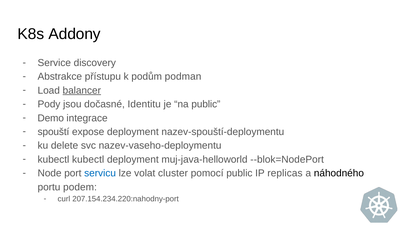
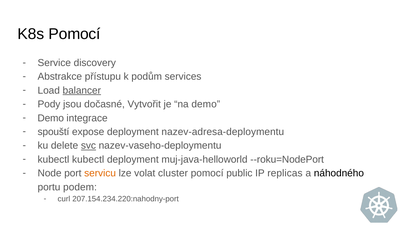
K8s Addony: Addony -> Pomocí (75, 34)
podman: podman -> services (183, 77)
Identitu: Identitu -> Vytvořit (144, 104)
na public: public -> demo (206, 104)
nazev-spouští-deploymentu: nazev-spouští-deploymentu -> nazev-adresa-deploymentu (223, 132)
svc underline: none -> present (88, 146)
--blok=NodePort: --blok=NodePort -> --roku=NodePort (287, 159)
servicu colour: blue -> orange (100, 173)
